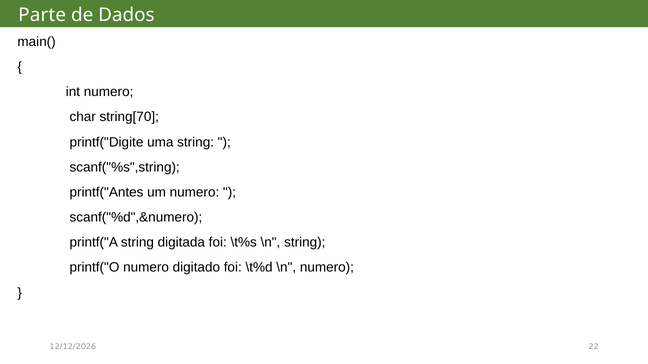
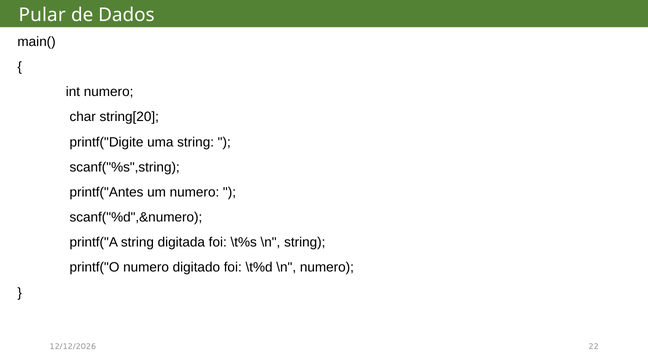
Parte: Parte -> Pular (42, 15)
string[70: string[70 -> string[20 (129, 117)
